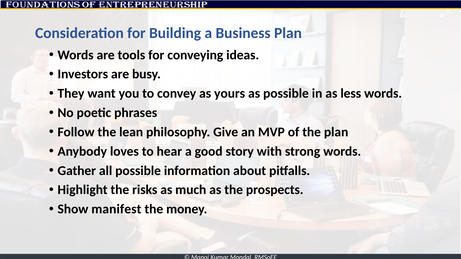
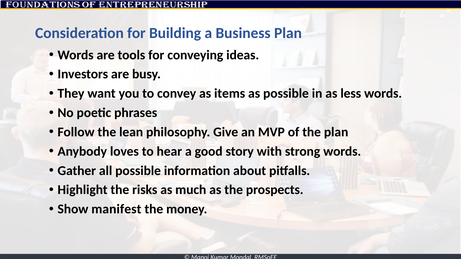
yours: yours -> items (230, 94)
